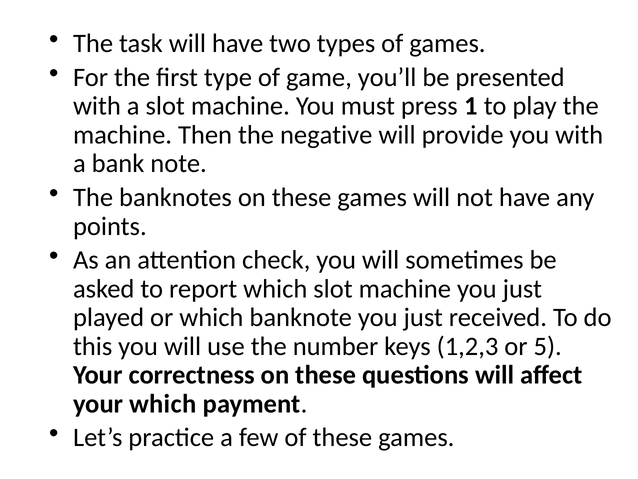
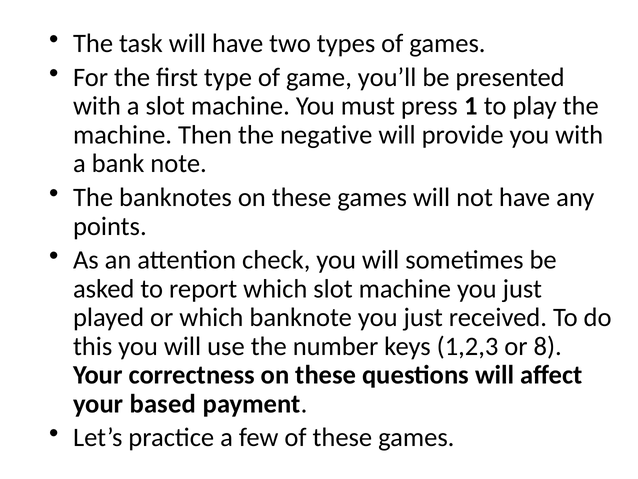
5: 5 -> 8 (548, 346)
your which: which -> based (163, 403)
